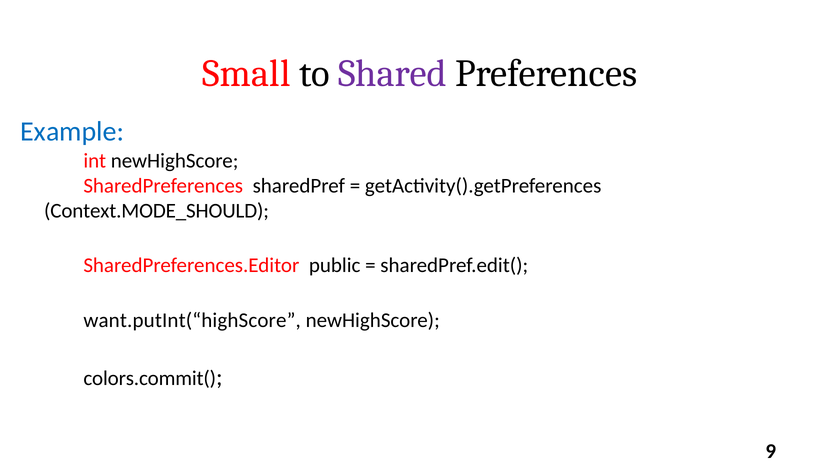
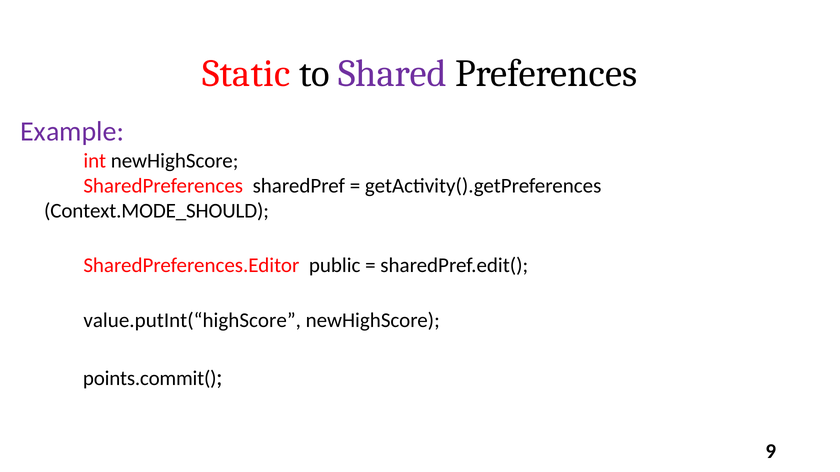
Small: Small -> Static (246, 73)
Example colour: blue -> purple (72, 132)
want.putInt(“highScore: want.putInt(“highScore -> value.putInt(“highScore (192, 320)
colors.commit(: colors.commit( -> points.commit( (150, 379)
